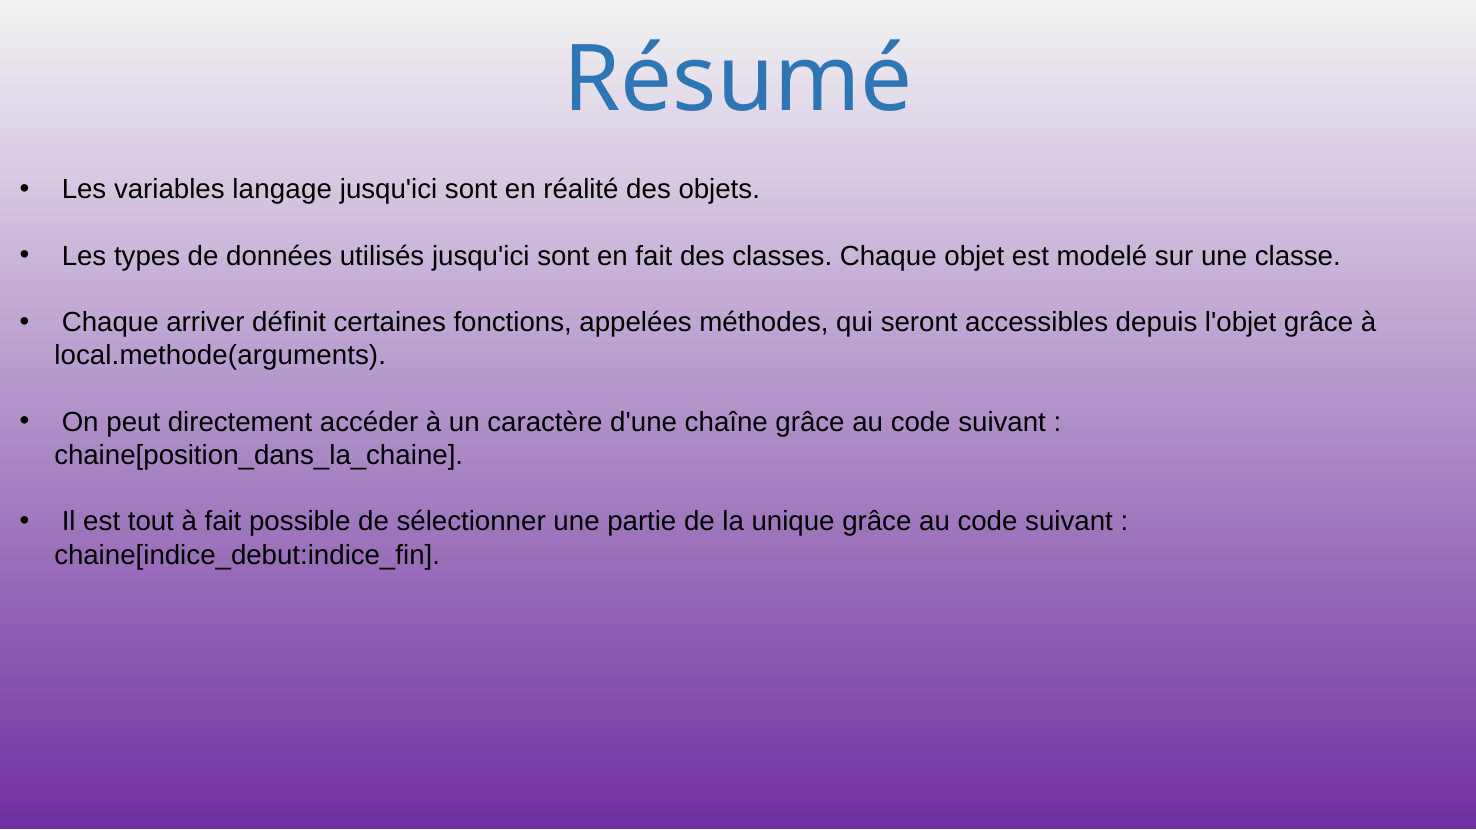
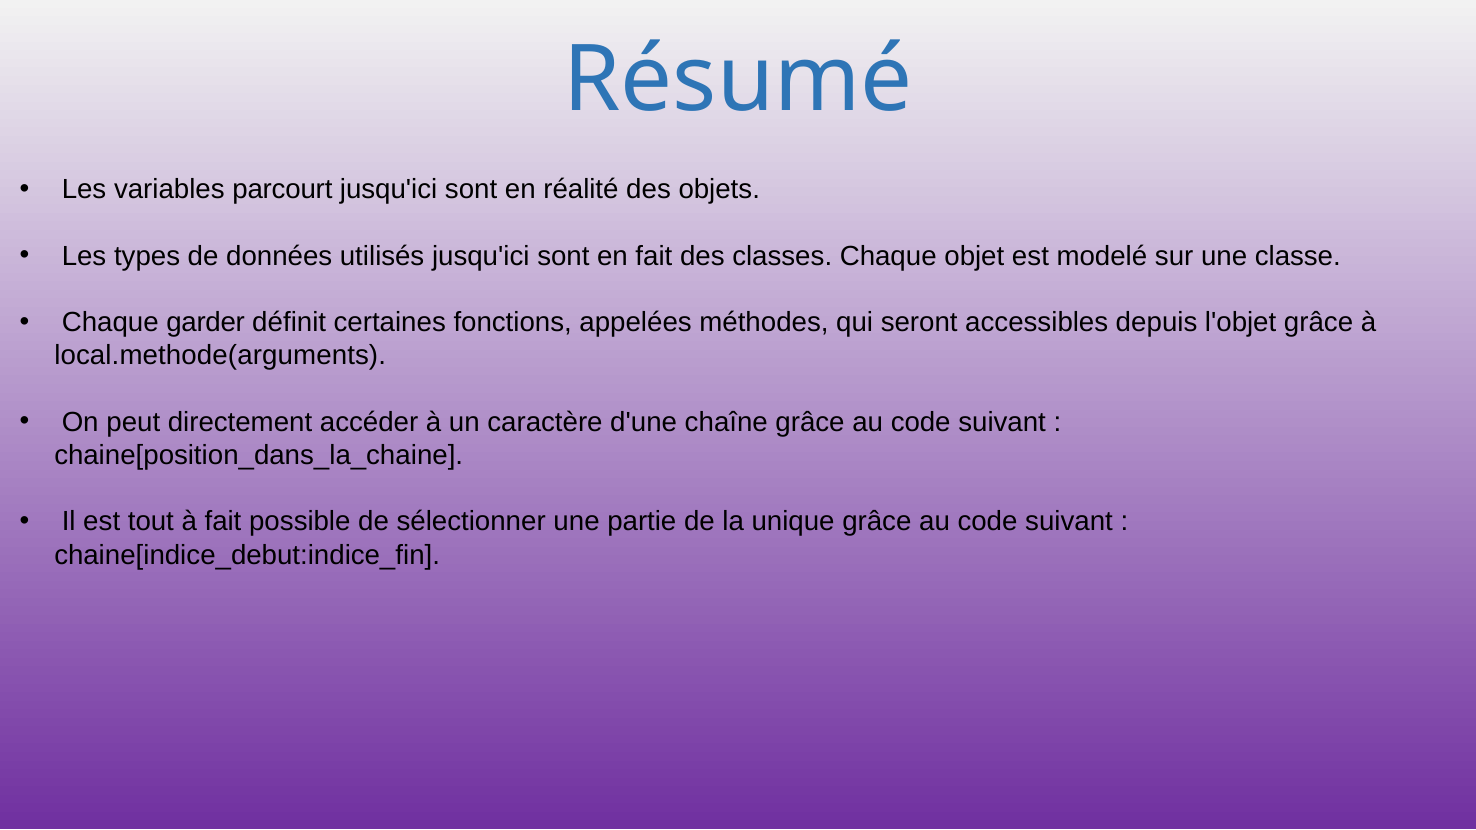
langage: langage -> parcourt (282, 190)
arriver: arriver -> garder (206, 323)
